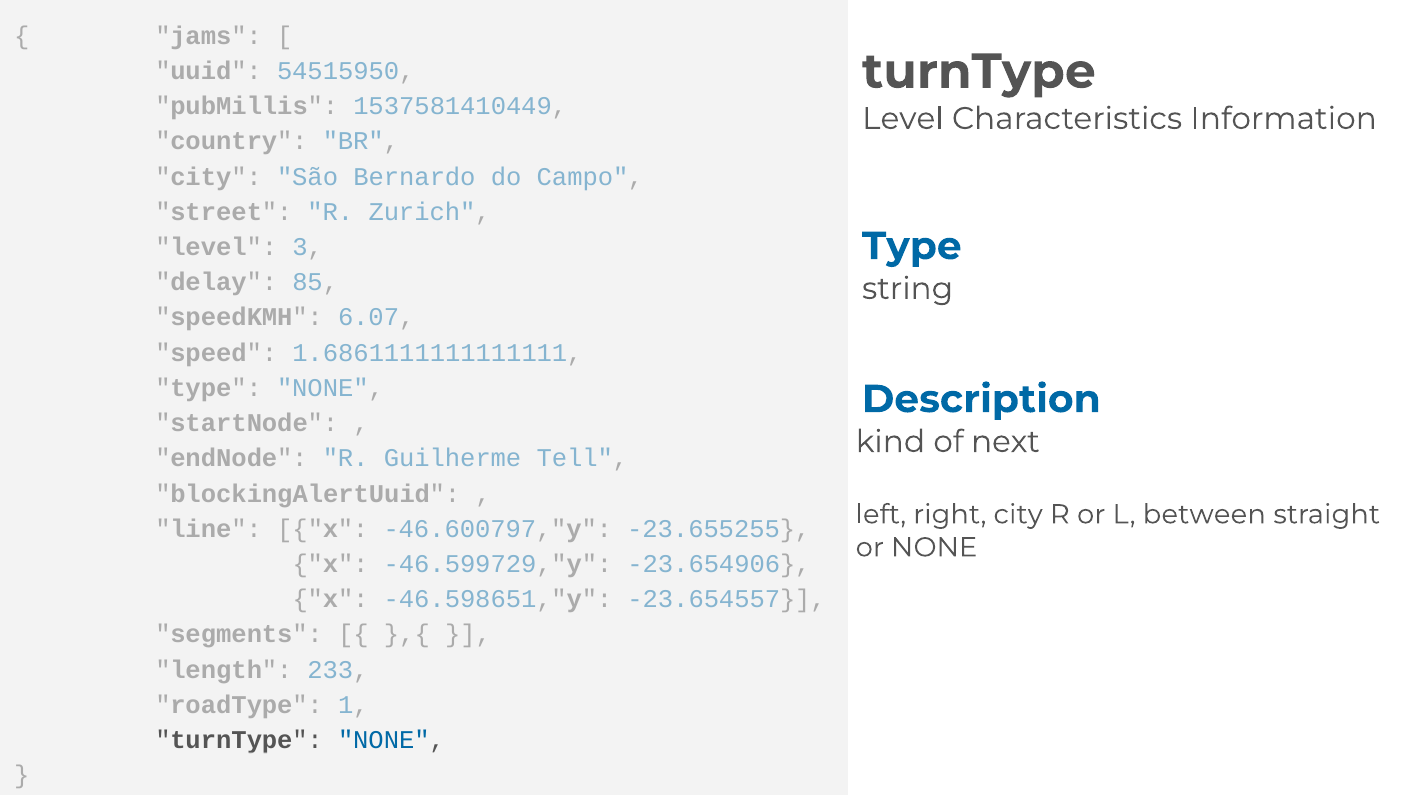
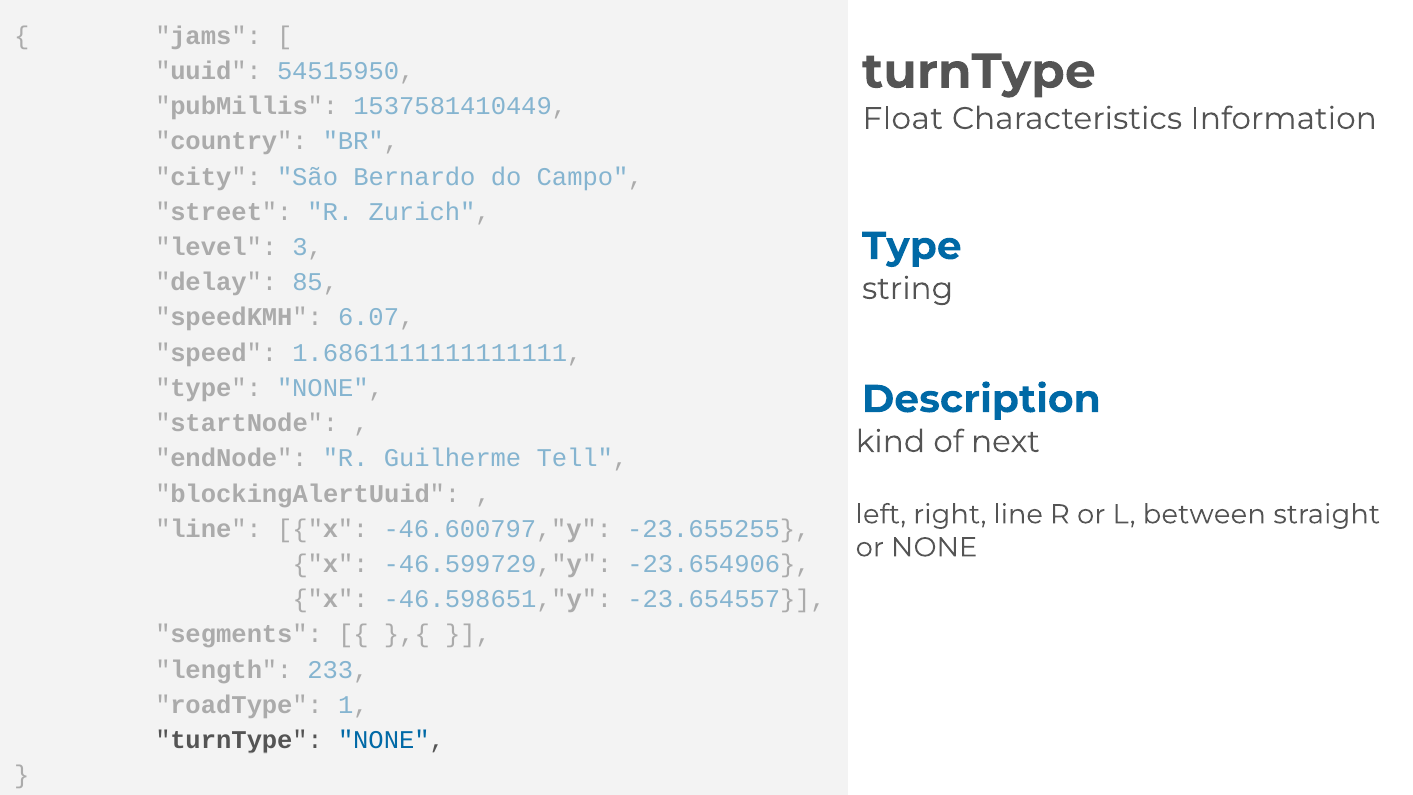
Level: Level -> Float (903, 119)
right city: city -> line (1018, 514)
